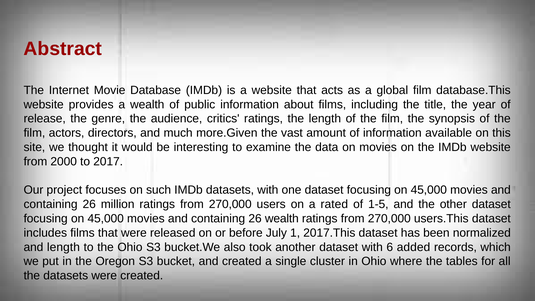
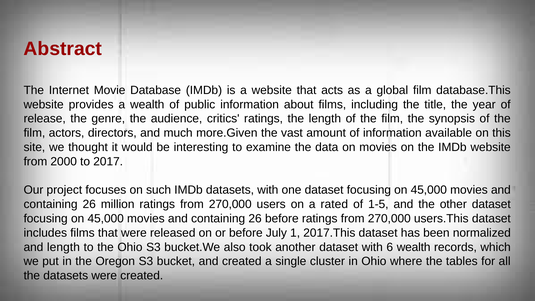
26 wealth: wealth -> before (282, 219)
6 added: added -> wealth (414, 247)
